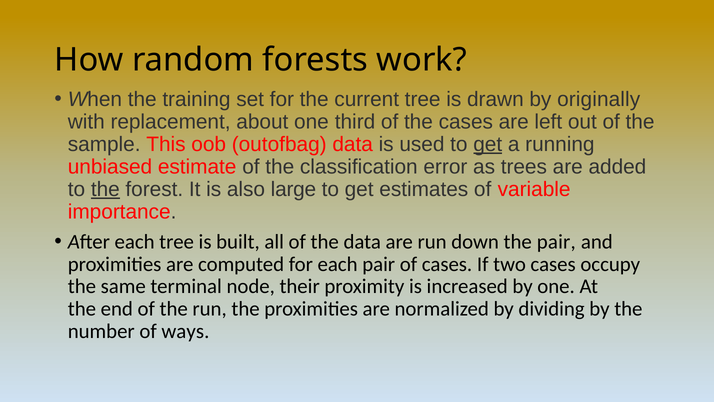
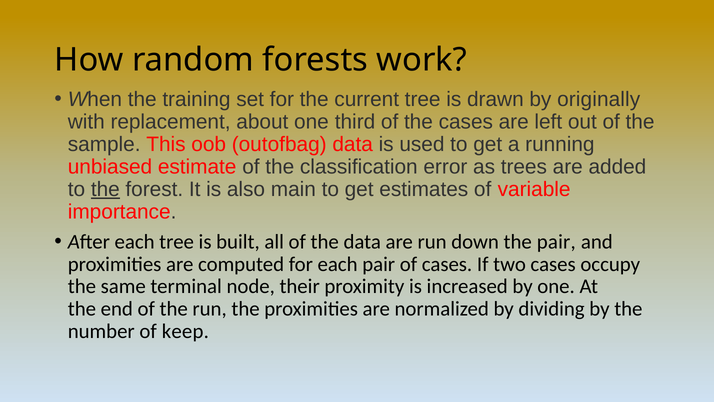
get underline: present -> none (488, 144)
large: large -> main (293, 189)
ways: ways -> keep (185, 331)
